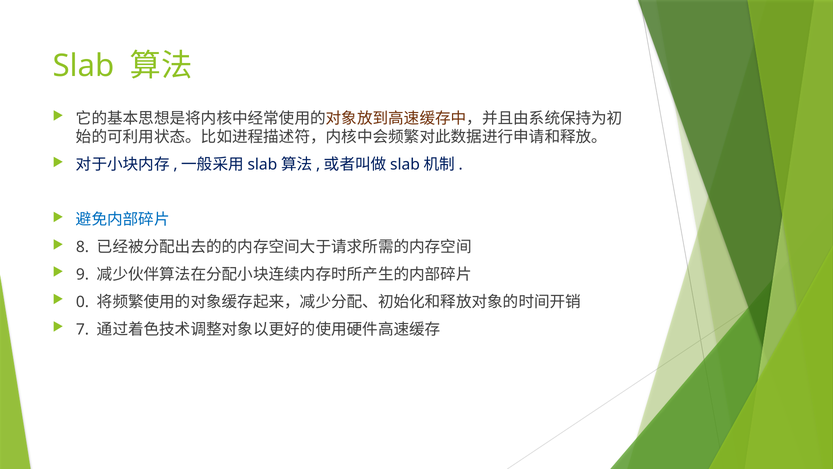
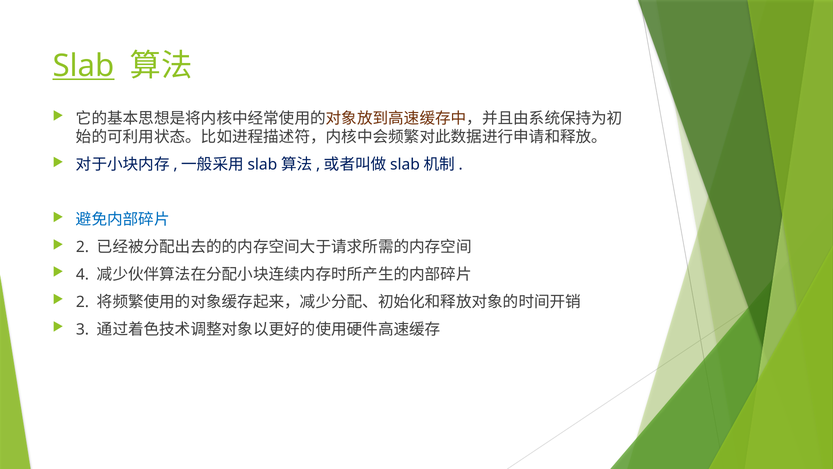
Slab underline: none -> present (83, 66)
8: 8 -> 2 (82, 247)
9: 9 -> 4 (82, 274)
0: 0 -> 2 (82, 302)
7: 7 -> 3 (82, 329)
